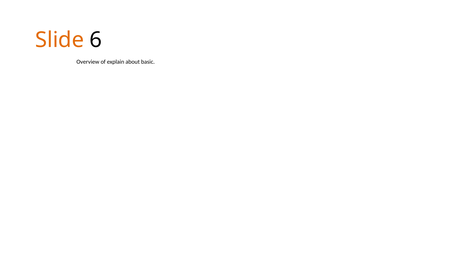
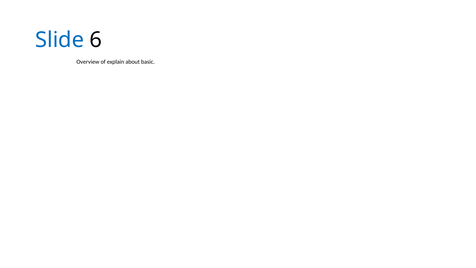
Slide colour: orange -> blue (60, 40)
